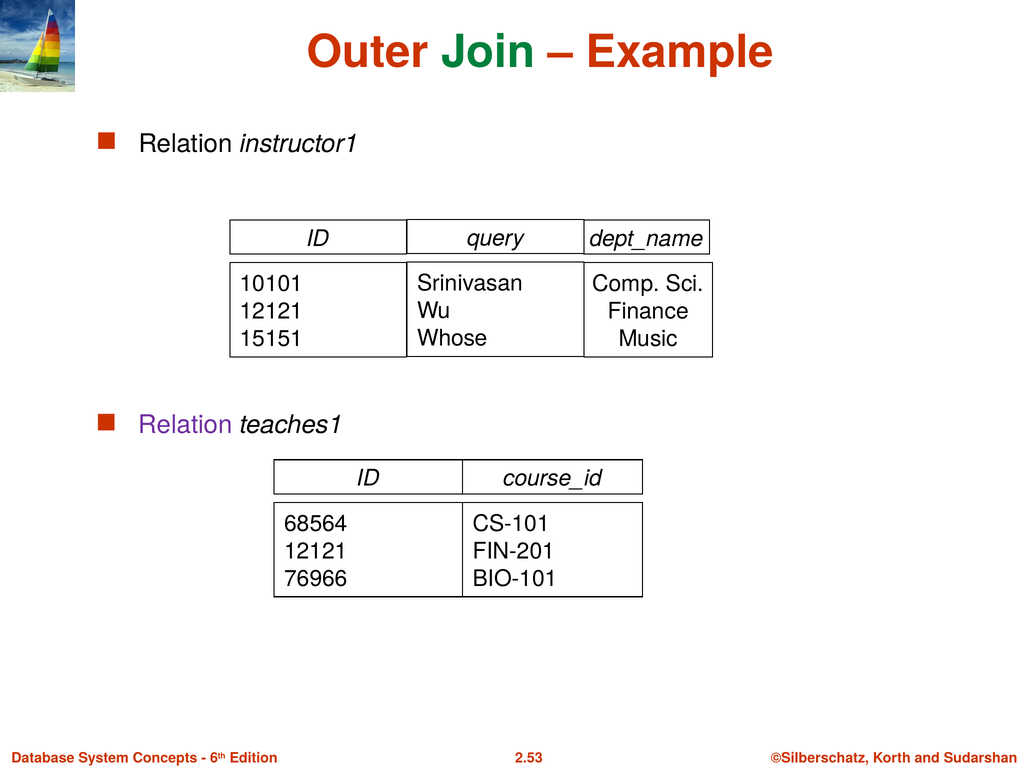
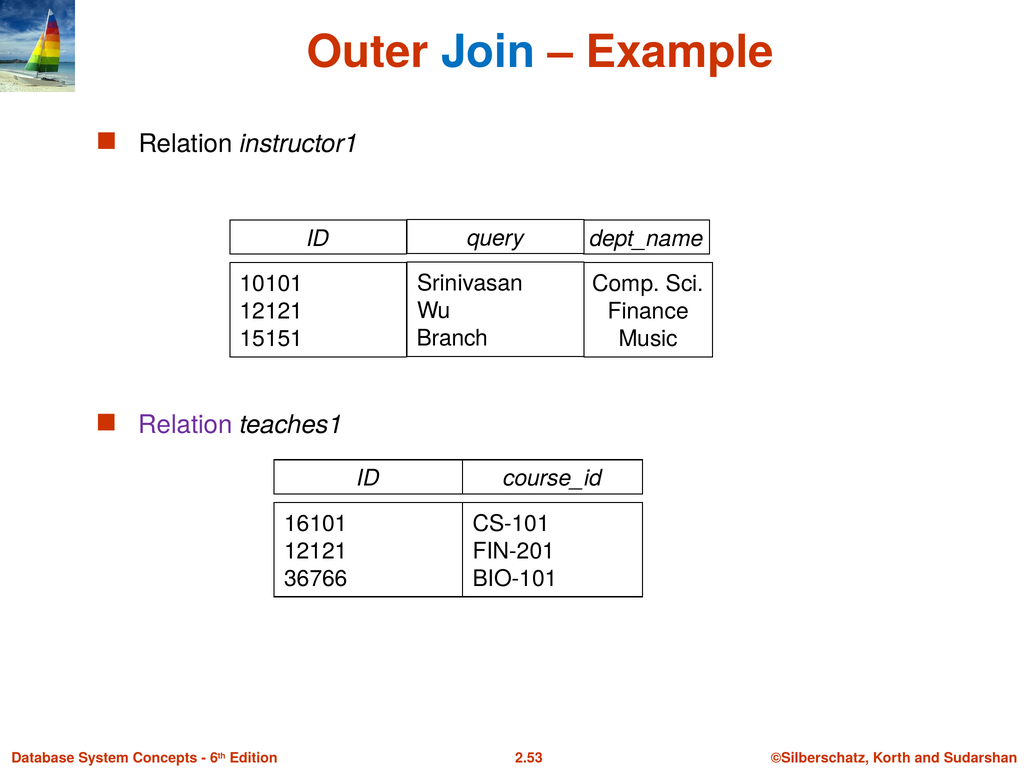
Join colour: green -> blue (488, 52)
Whose: Whose -> Branch (452, 338)
68564: 68564 -> 16101 (316, 524)
76966: 76966 -> 36766 (316, 579)
